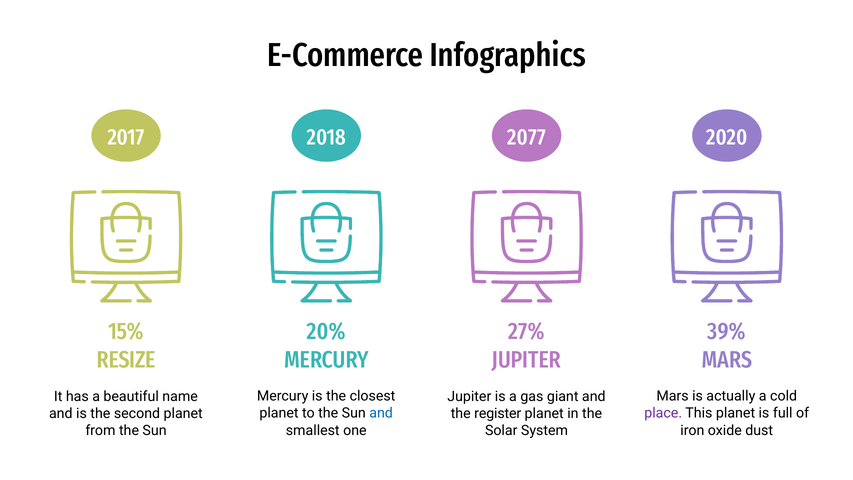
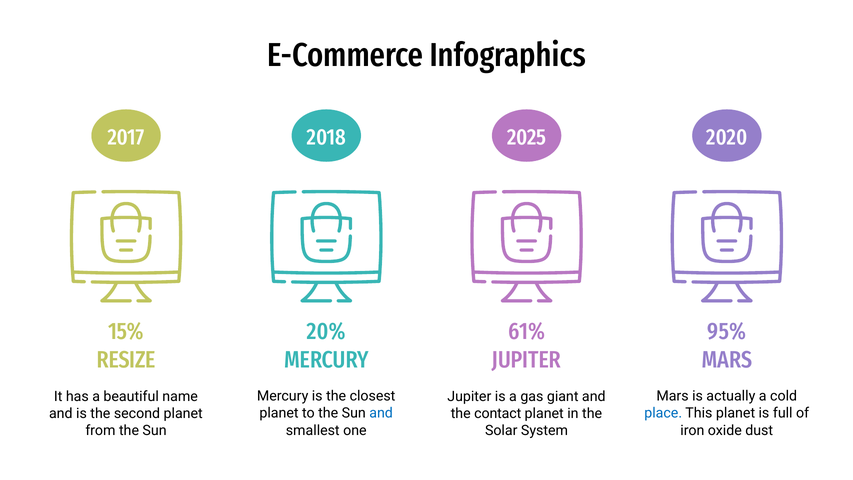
2077: 2077 -> 2025 (527, 137)
27%: 27% -> 61% (527, 331)
39%: 39% -> 95% (727, 331)
place colour: purple -> blue (663, 413)
register: register -> contact (498, 413)
